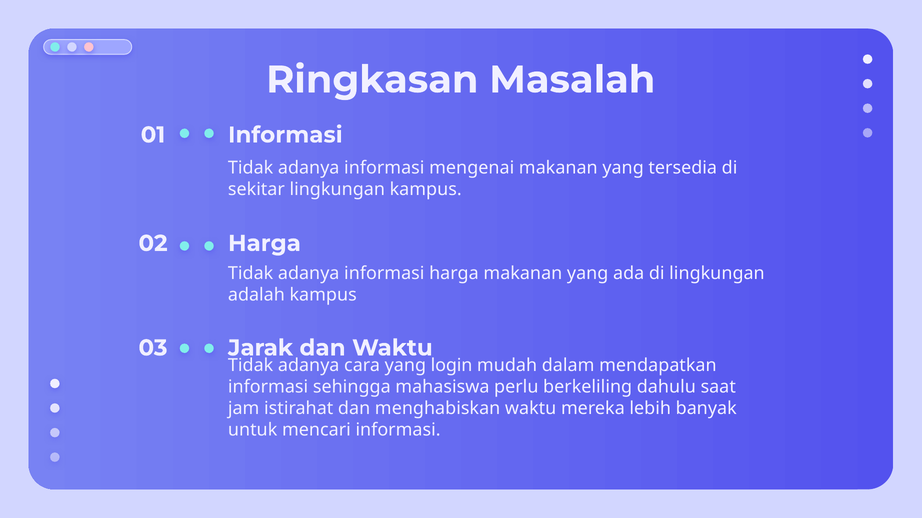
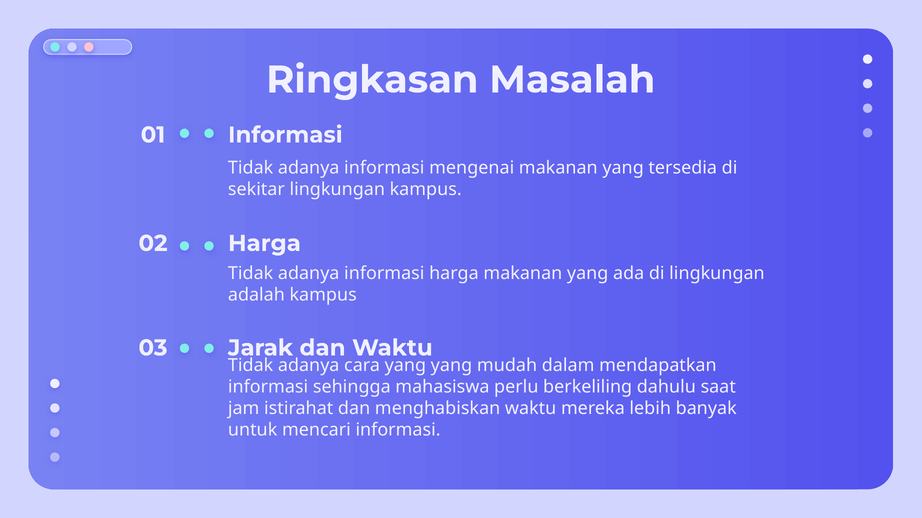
yang login: login -> yang (451, 366)
